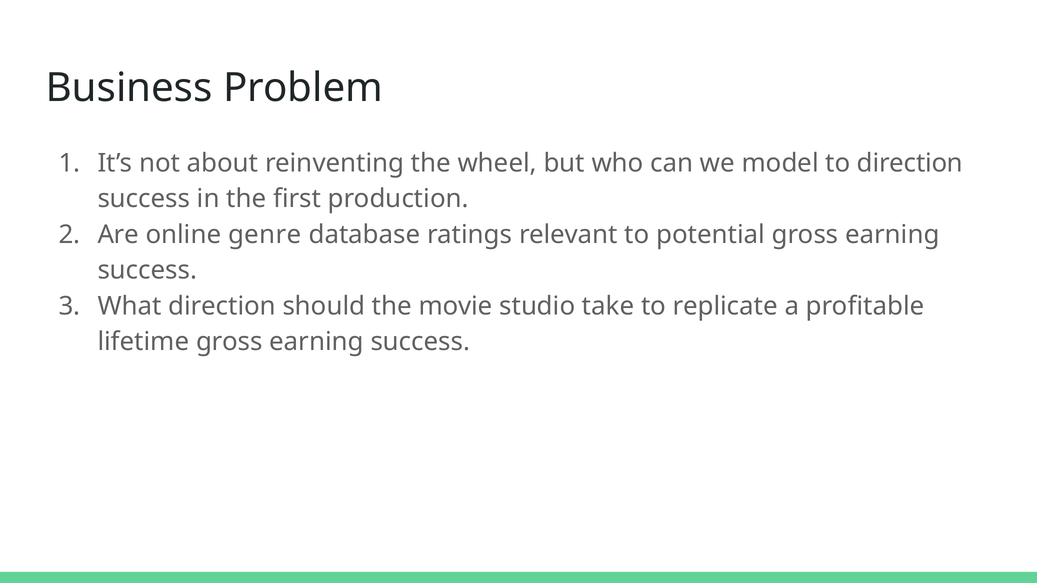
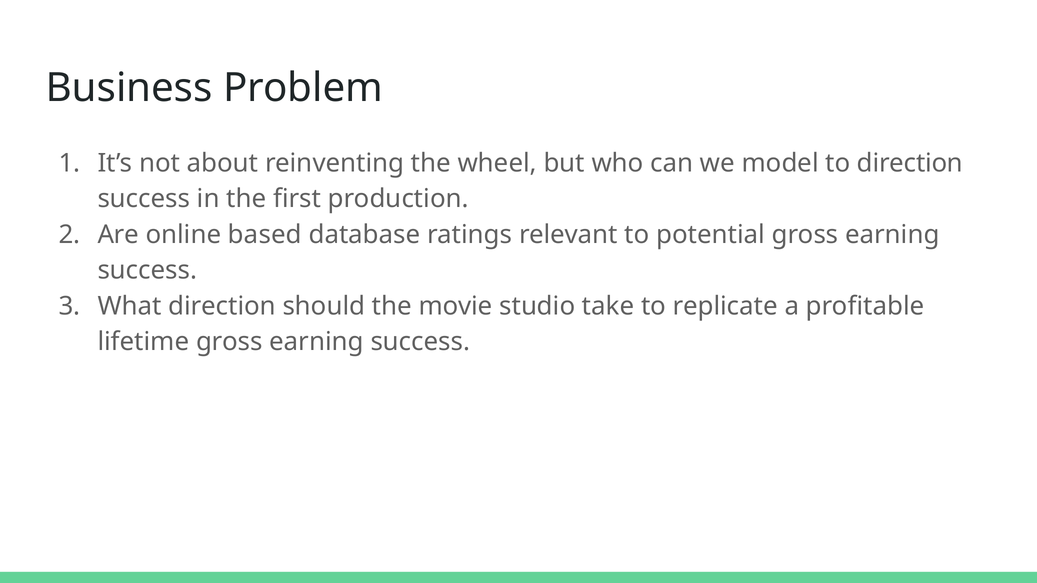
genre: genre -> based (265, 235)
